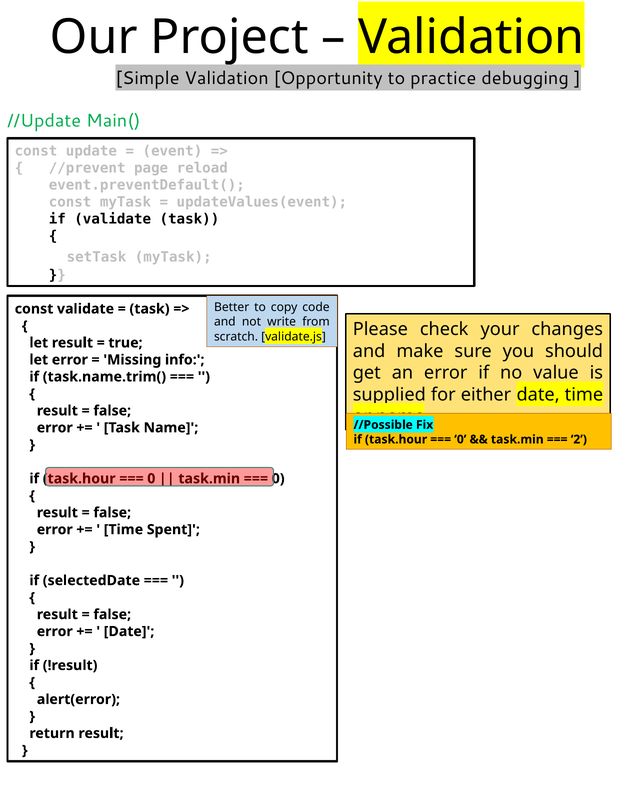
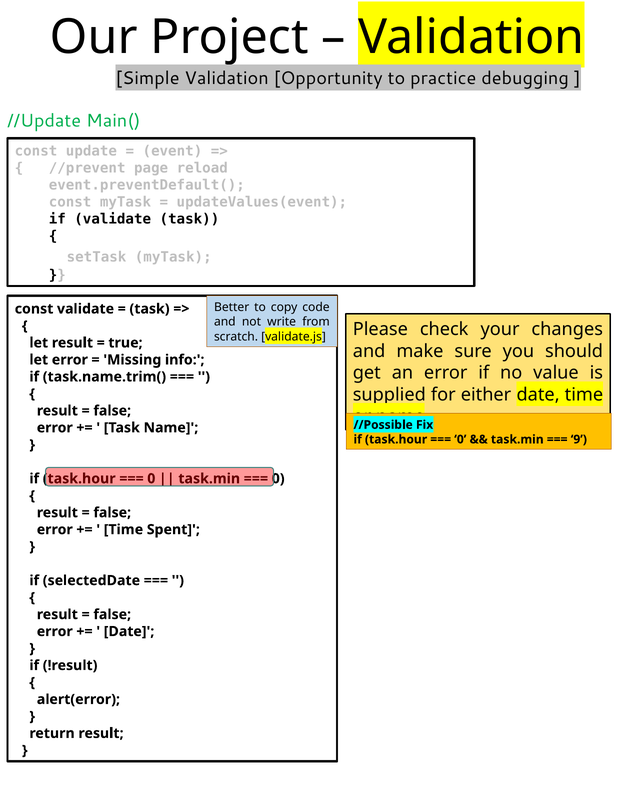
2: 2 -> 9 (579, 439)
